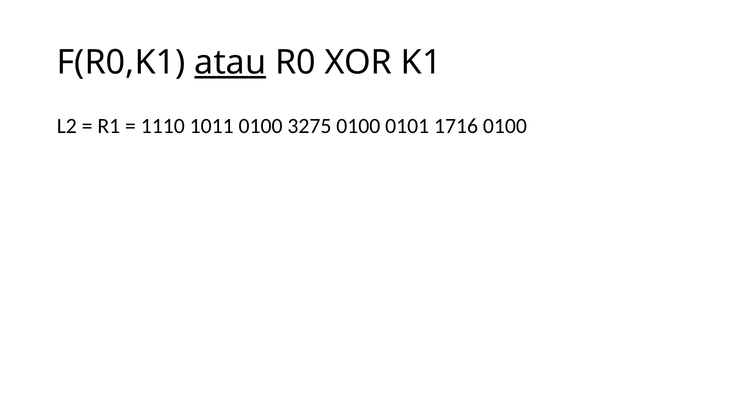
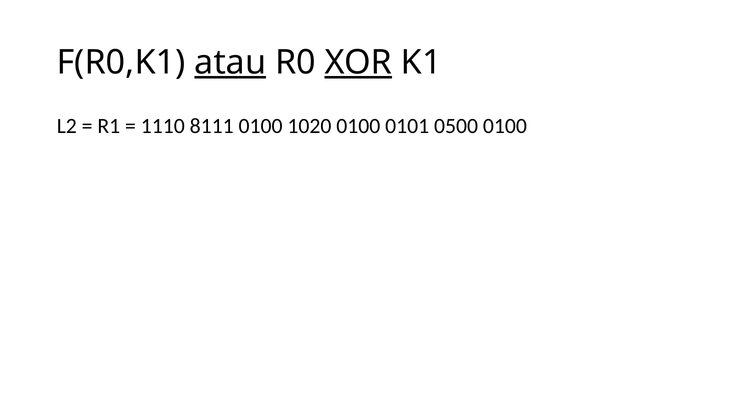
XOR underline: none -> present (358, 63)
1011: 1011 -> 8111 (212, 126)
3275: 3275 -> 1020 (309, 126)
1716: 1716 -> 0500 (456, 126)
